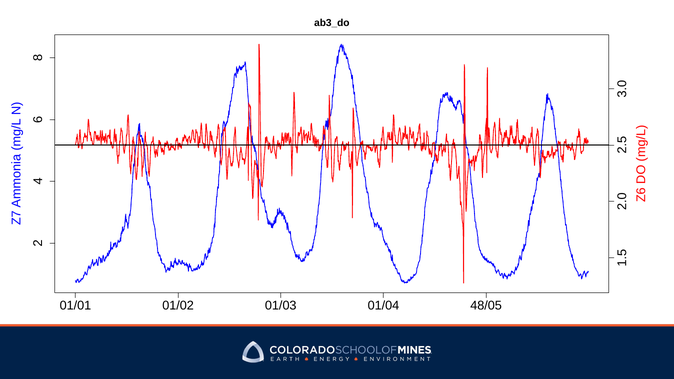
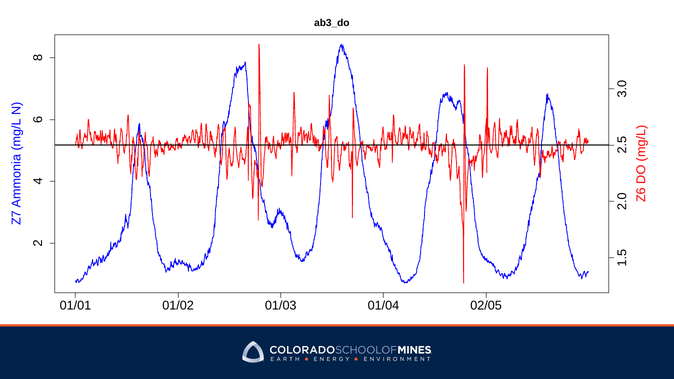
48/05: 48/05 -> 02/05 (486, 306)
